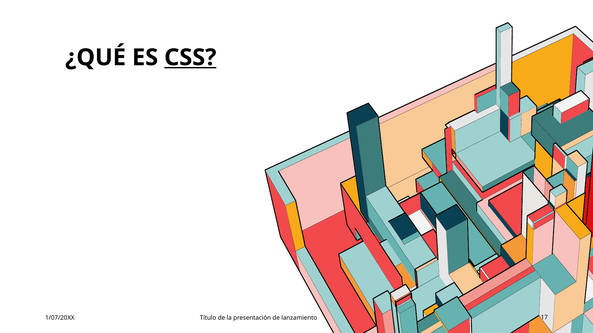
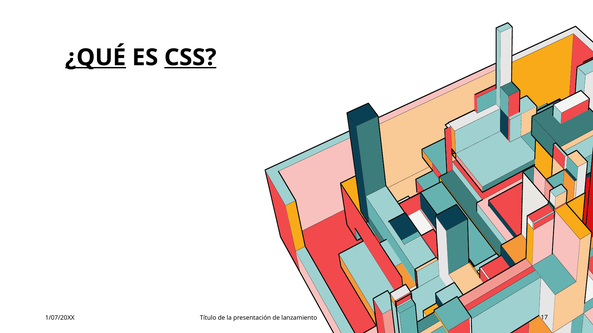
¿QUÉ underline: none -> present (96, 58)
